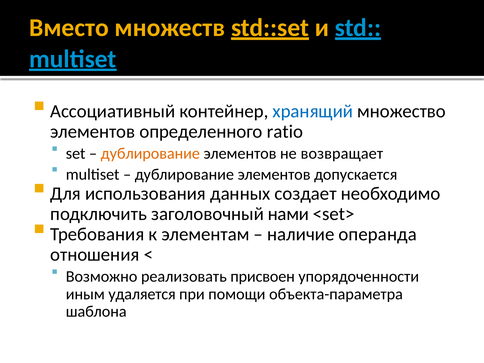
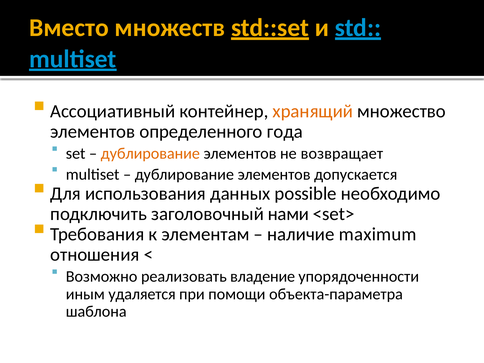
хранящий colour: blue -> orange (313, 111)
ratio: ratio -> года (285, 132)
создает: создает -> possible (306, 194)
операнда: операнда -> maximum (378, 234)
присвоен: присвоен -> владение (263, 277)
